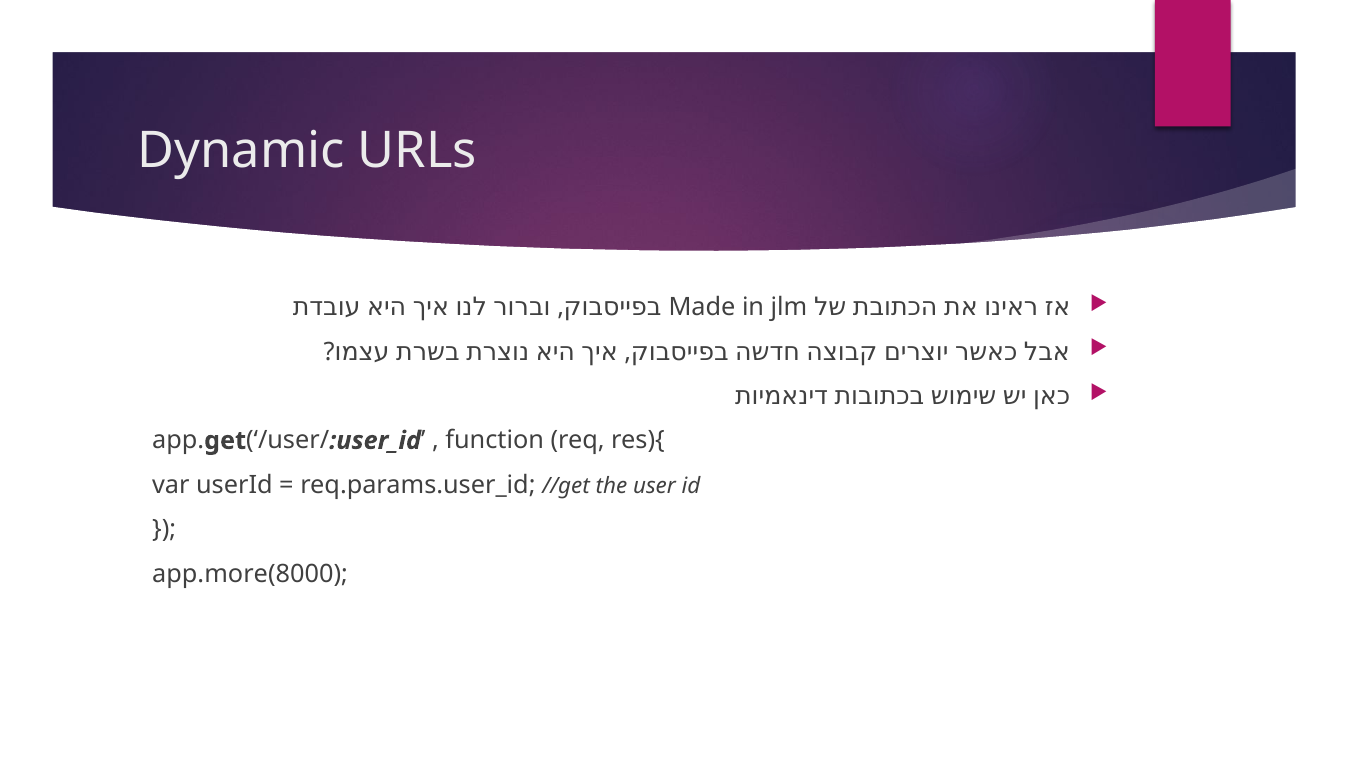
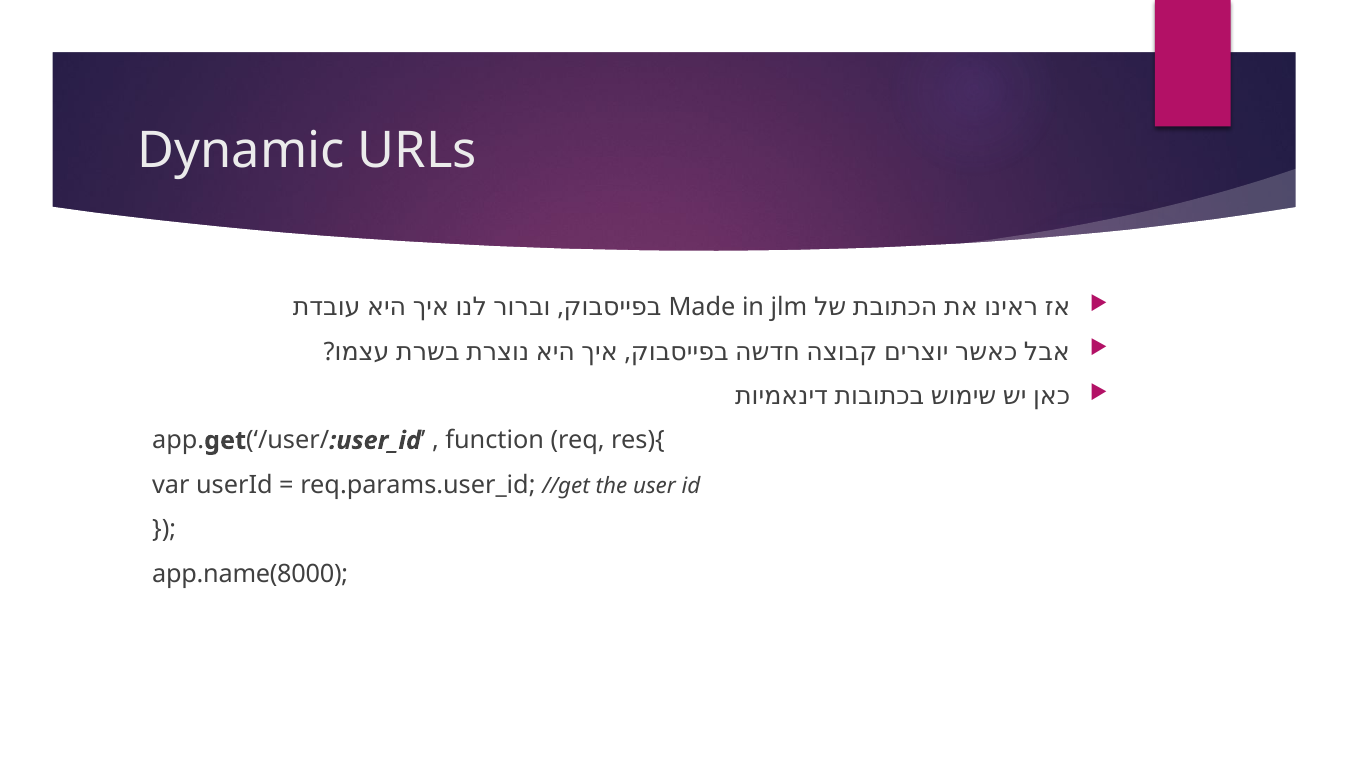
app.more(8000: app.more(8000 -> app.name(8000 (250, 574)
